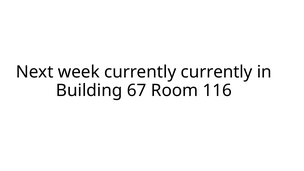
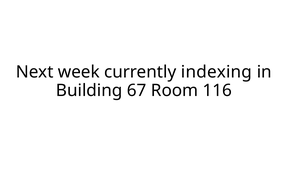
currently currently: currently -> indexing (216, 72)
